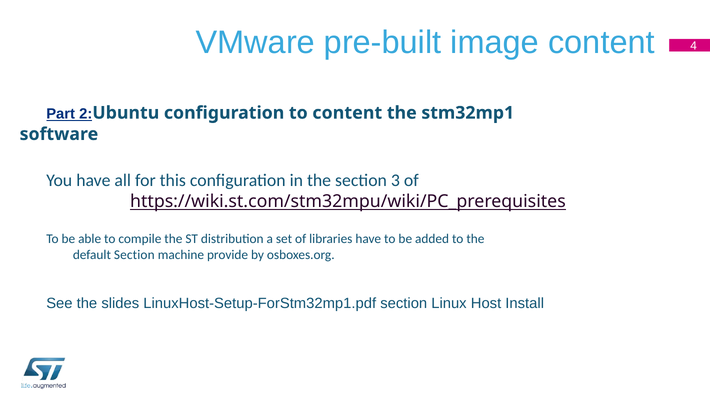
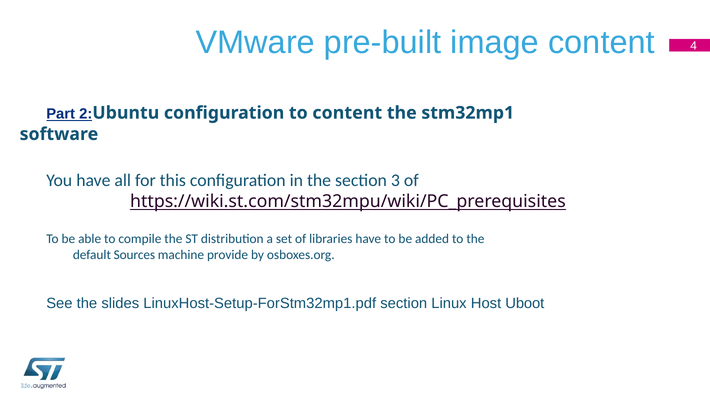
default Section: Section -> Sources (134, 255)
Install: Install -> Uboot (525, 304)
